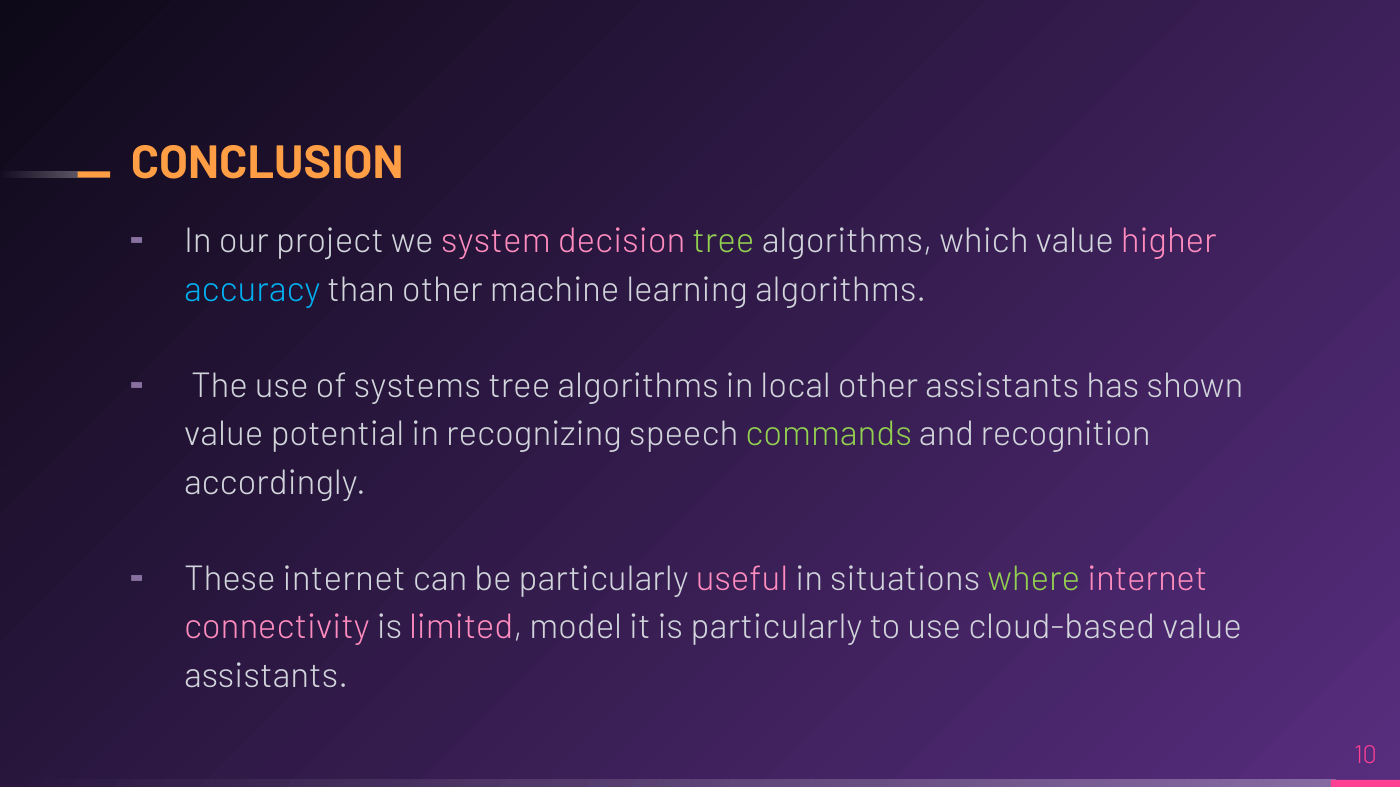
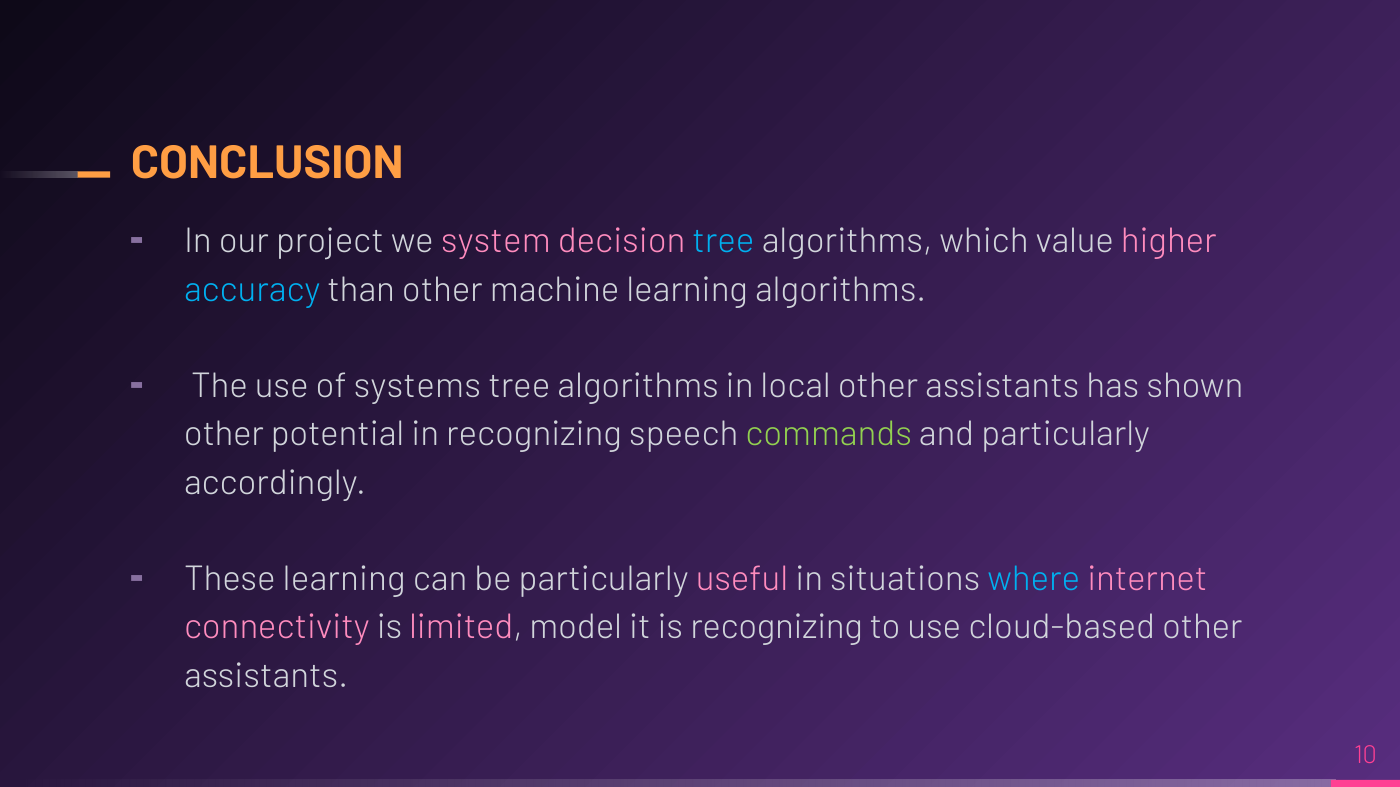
tree colour: light green -> light blue (723, 242)
value: value -> other (224, 435)
and recognition: recognition -> particularly (1065, 435)
These internet: internet -> learning (344, 580)
where colour: light green -> light blue (1034, 580)
is particularly: particularly -> recognizing (777, 628)
cloud-based value: value -> other (1202, 628)
